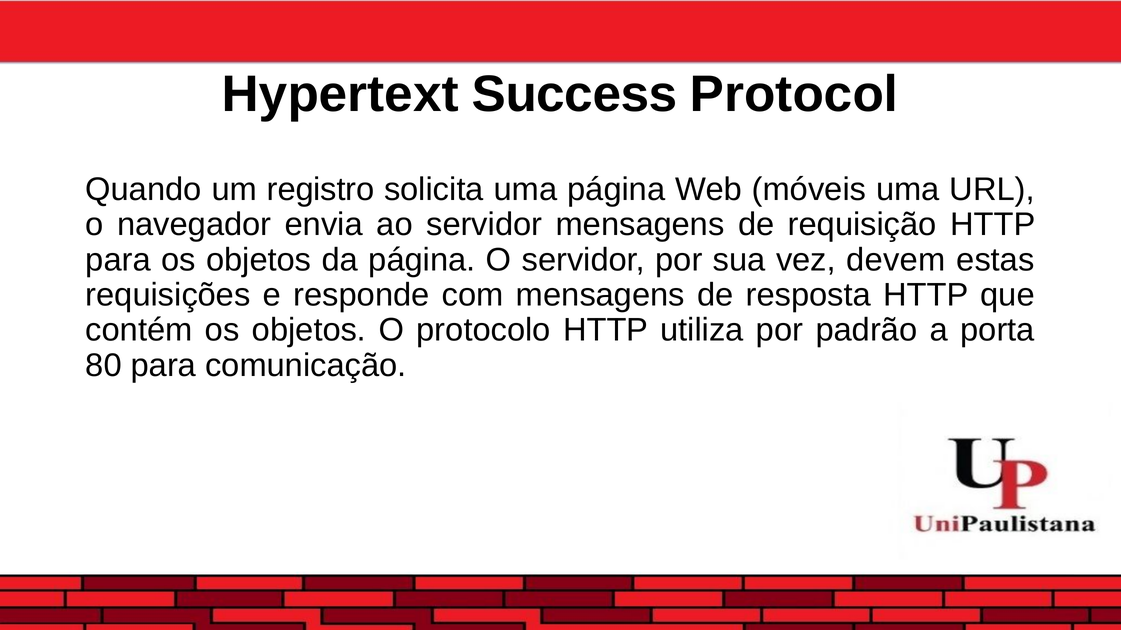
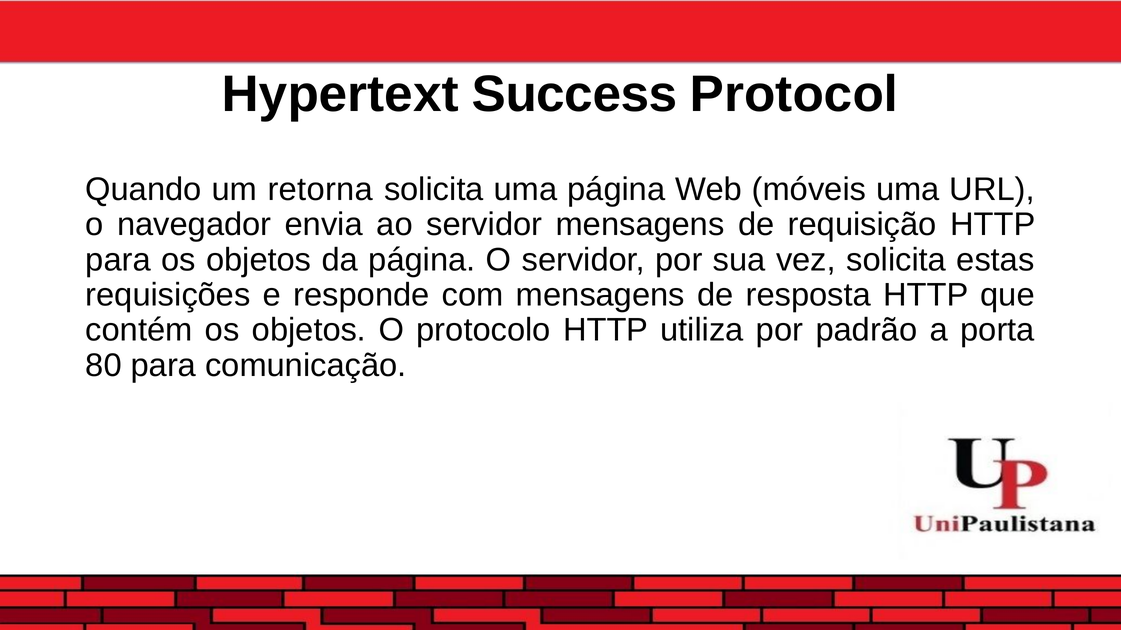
registro: registro -> retorna (320, 189)
vez devem: devem -> solicita (896, 260)
